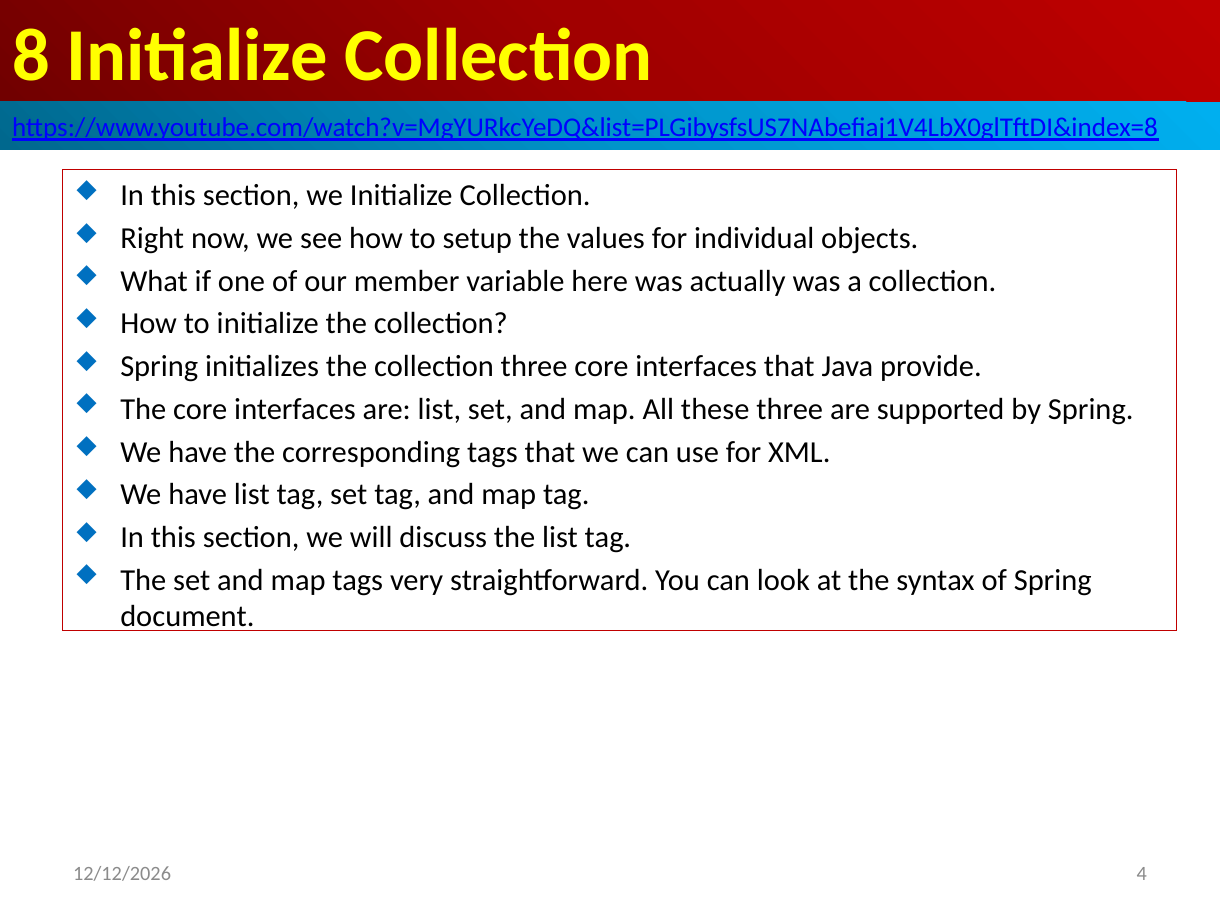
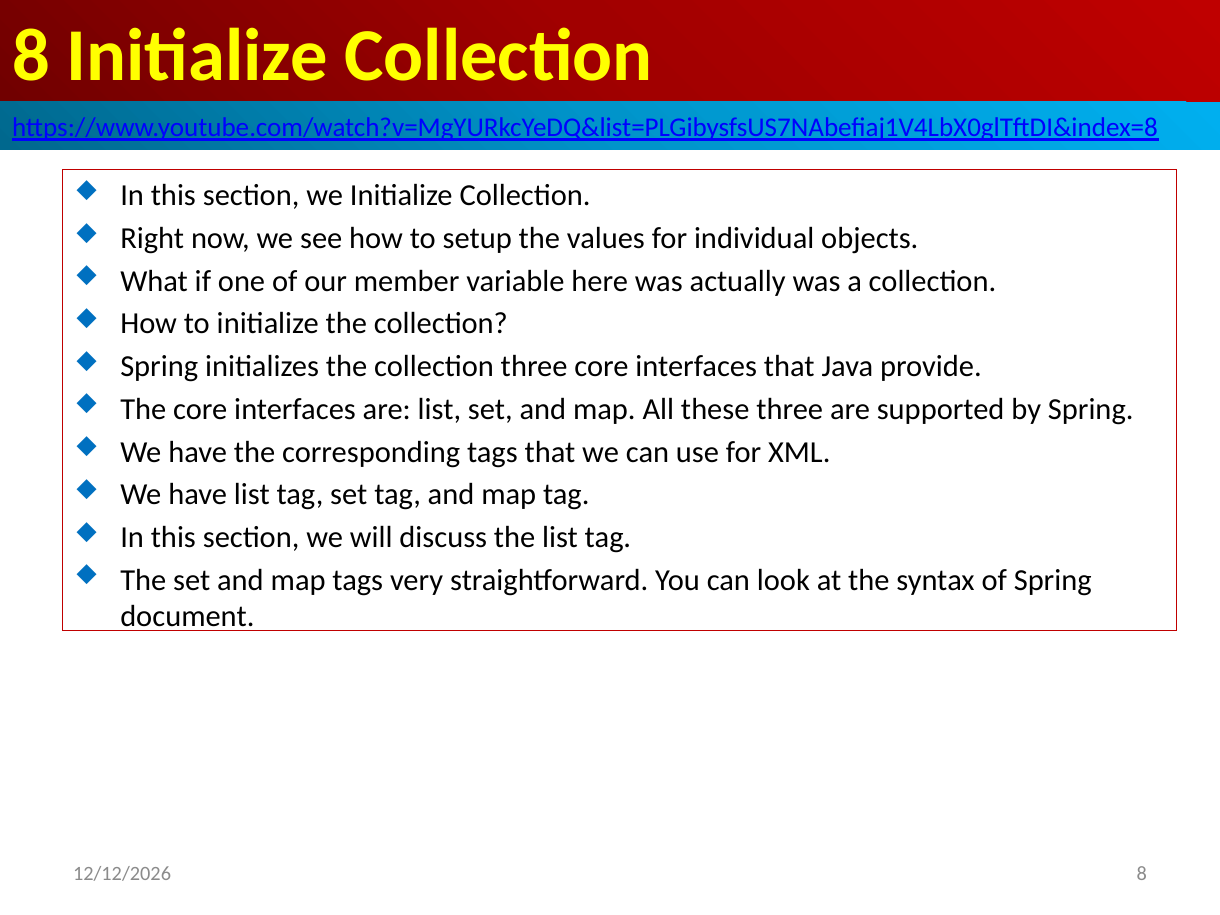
4: 4 -> 8 (1142, 874)
